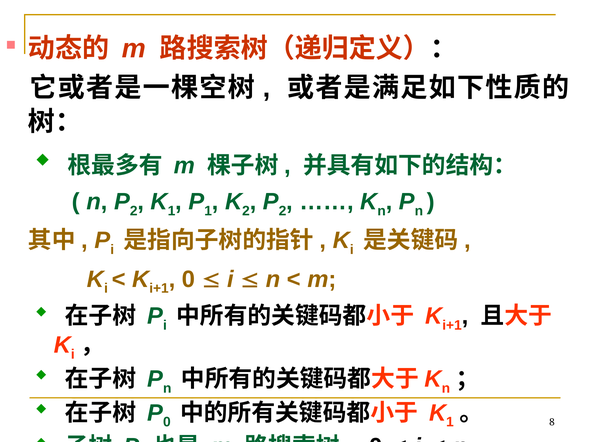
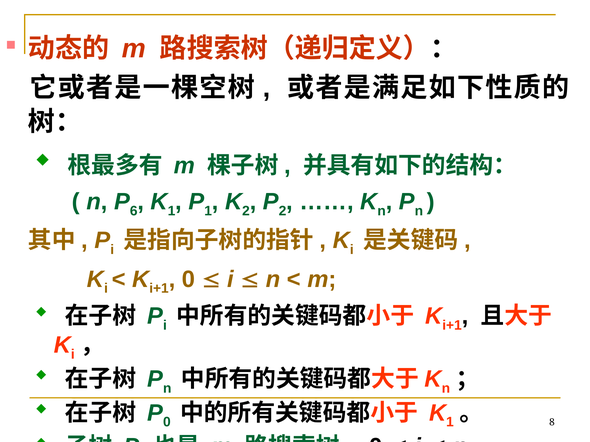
2: 2 -> 6 (134, 211)
